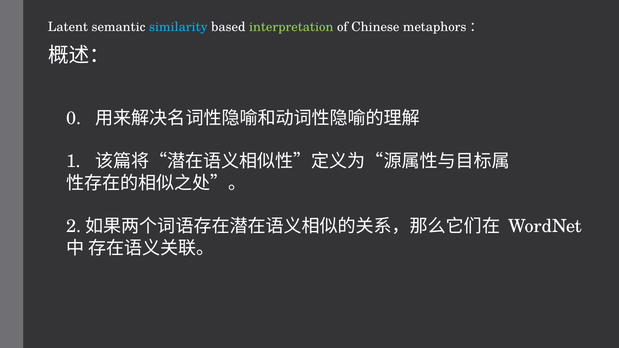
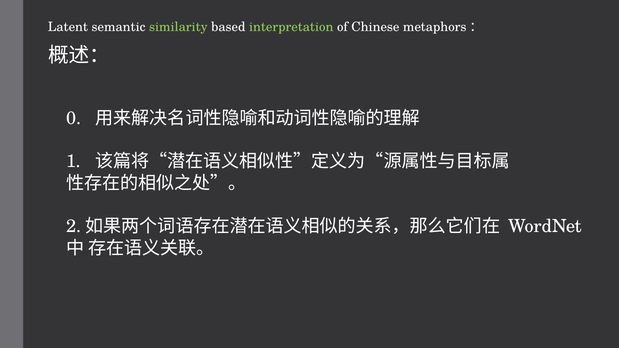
similarity colour: light blue -> light green (178, 27)
